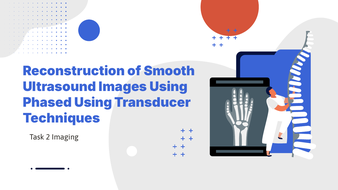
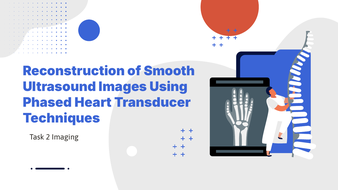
Phased Using: Using -> Heart (93, 103)
